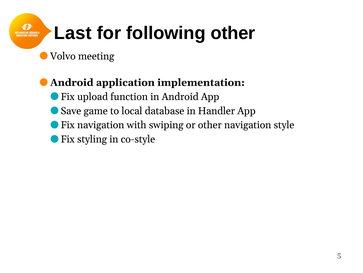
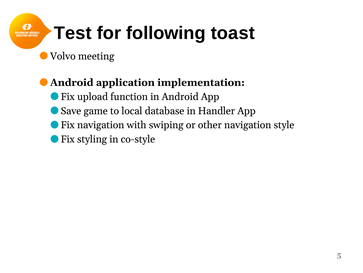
Last: Last -> Test (73, 33)
following other: other -> toast (233, 33)
